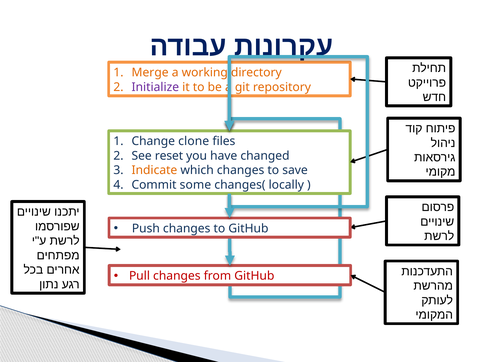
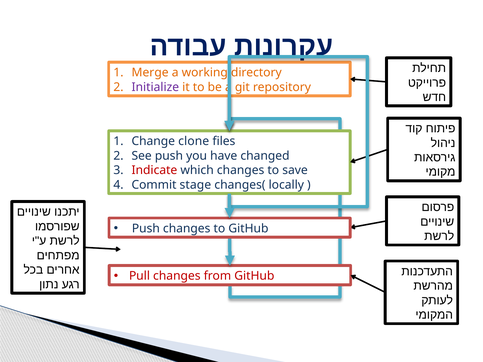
See reset: reset -> push (169, 156)
Indicate colour: orange -> red (154, 170)
some: some -> stage (195, 185)
